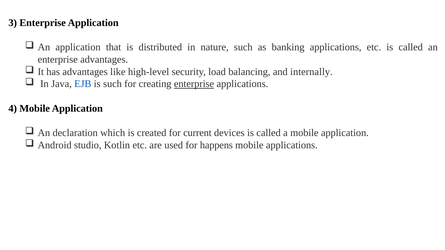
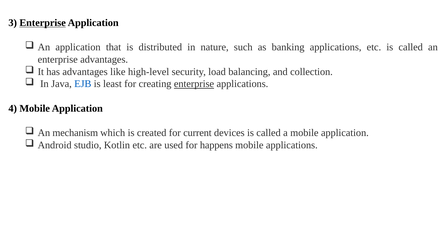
Enterprise underline: none -> present (43, 23)
internally: internally -> collection (311, 72)
is such: such -> least (112, 84)
declaration: declaration -> mechanism (75, 133)
